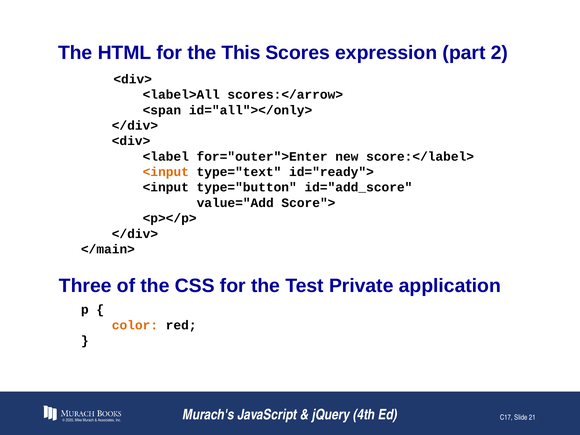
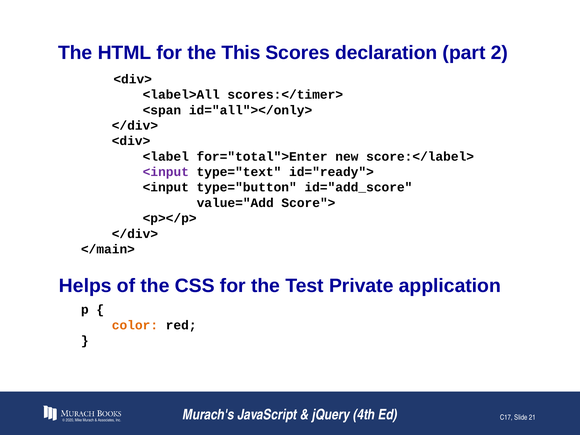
expression: expression -> declaration (386, 53)
scores:</arrow>: scores:</arrow> -> scores:</timer> (285, 95)
for="outer">Enter: for="outer">Enter -> for="total">Enter (262, 156)
<input colour: orange -> purple (166, 172)
Three: Three -> Helps (85, 286)
